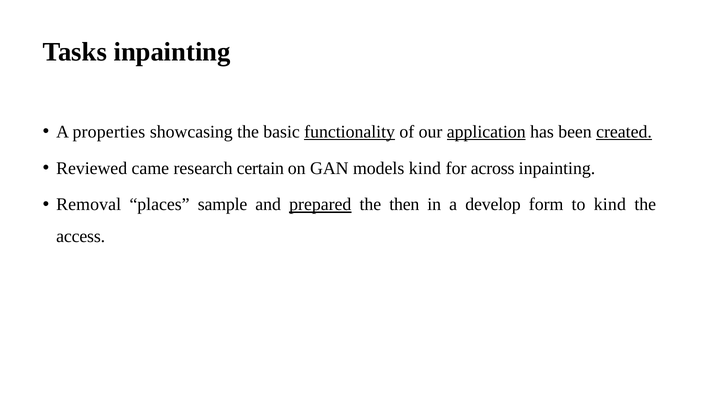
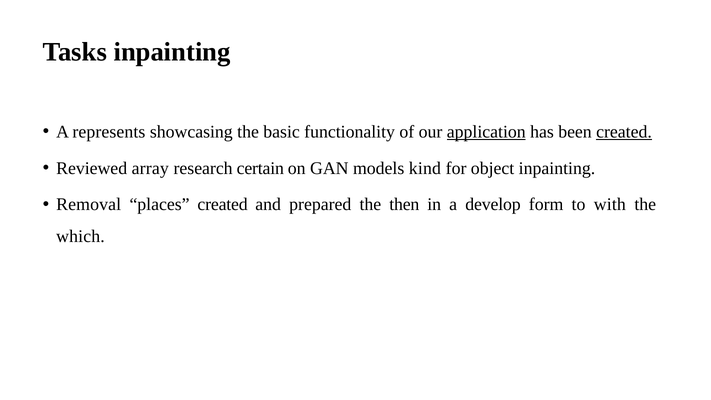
properties: properties -> represents (109, 132)
functionality underline: present -> none (350, 132)
came: came -> array (150, 168)
across: across -> object (493, 168)
places sample: sample -> created (223, 205)
prepared underline: present -> none (320, 205)
to kind: kind -> with (610, 205)
access: access -> which (80, 237)
